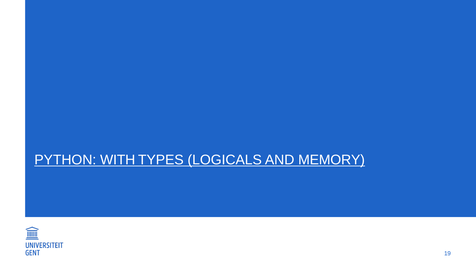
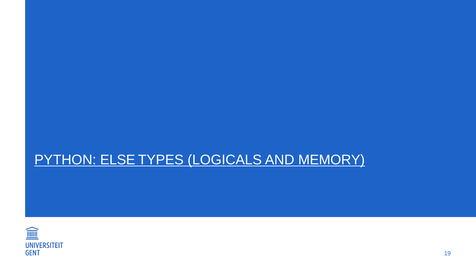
WITH: WITH -> ELSE (118, 160)
